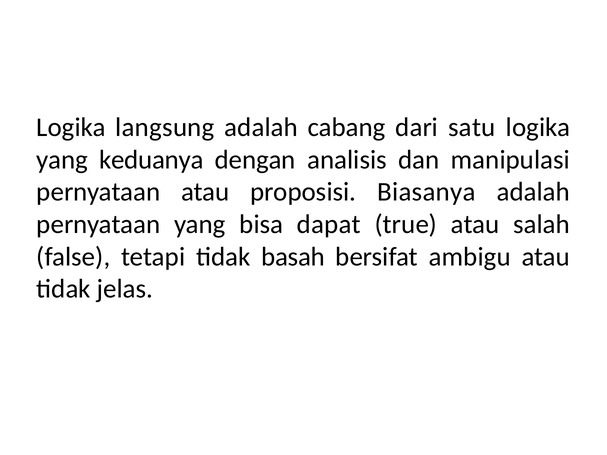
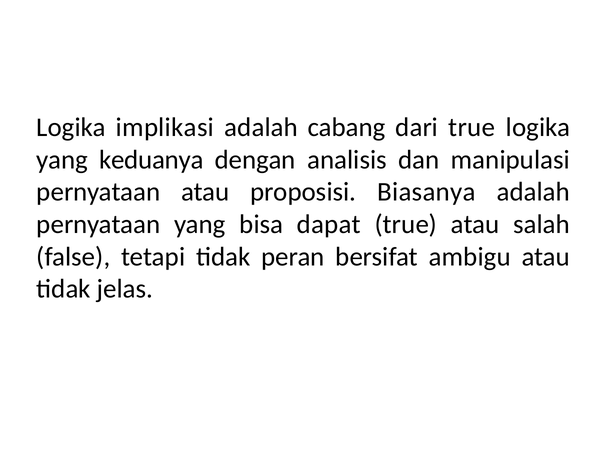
langsung: langsung -> implikasi (165, 127)
dari satu: satu -> true (472, 127)
basah: basah -> peran (293, 257)
